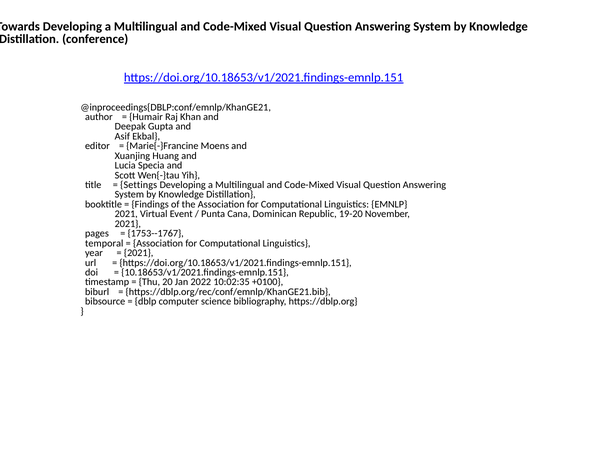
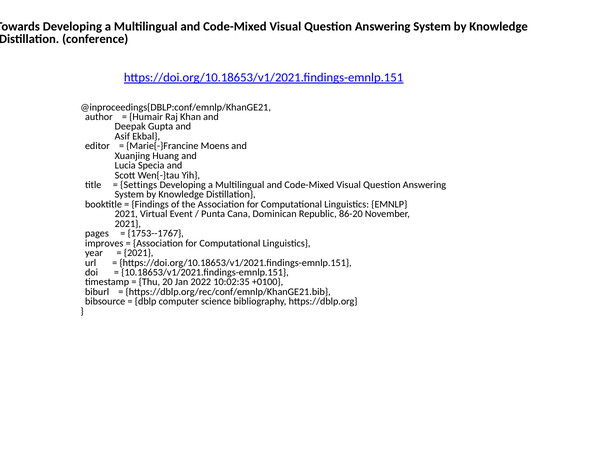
19-20: 19-20 -> 86-20 (351, 214)
temporal: temporal -> improves (104, 244)
